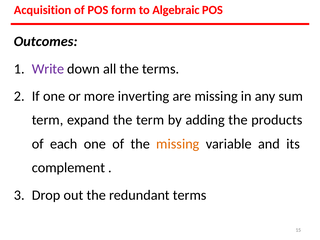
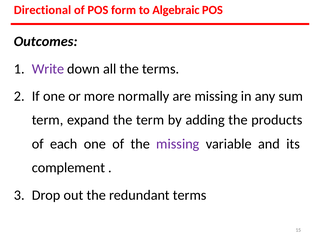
Acquisition: Acquisition -> Directional (43, 10)
inverting: inverting -> normally (144, 96)
missing colour: orange -> purple (178, 144)
